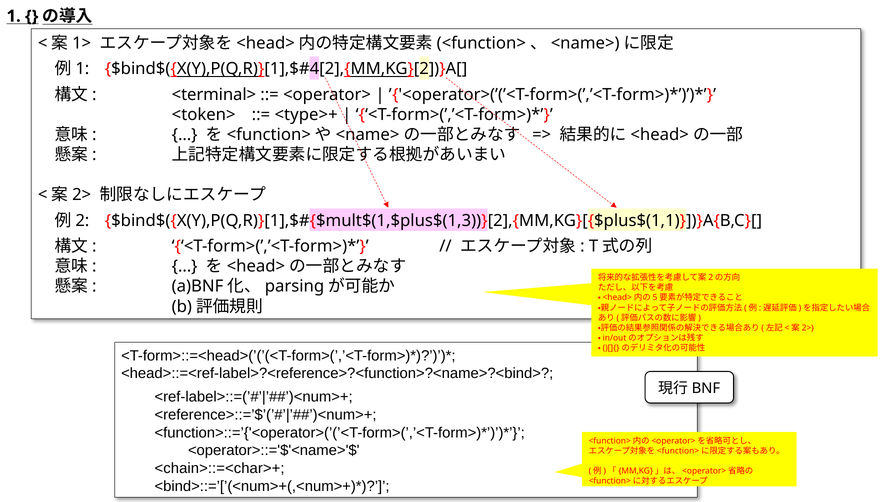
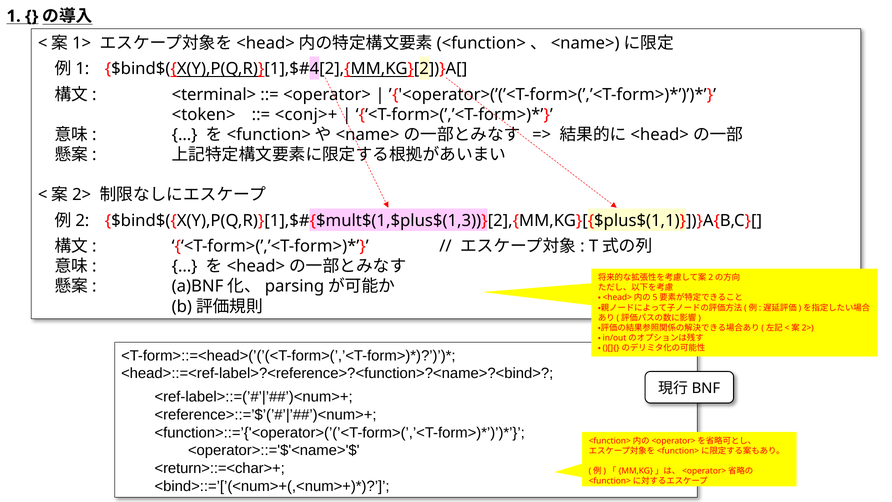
<type>+: <type>+ -> <conj>+ (306, 115)
<chain>::=<char>+: <chain>::=<char>+ -> <return>::=<char>+ (220, 468)
